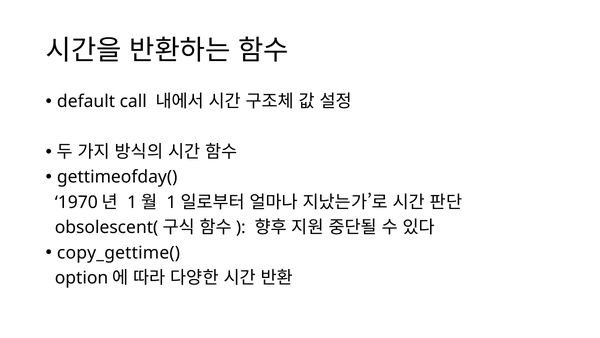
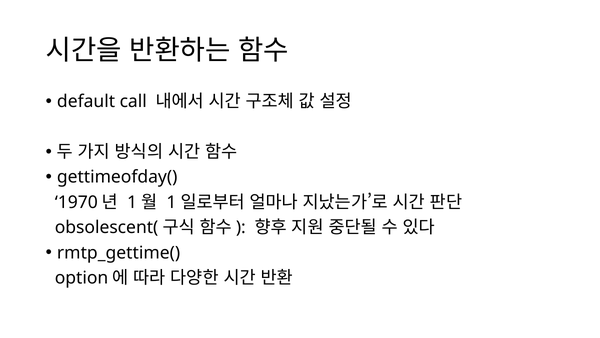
copy_gettime(: copy_gettime( -> rmtp_gettime( (119, 252)
